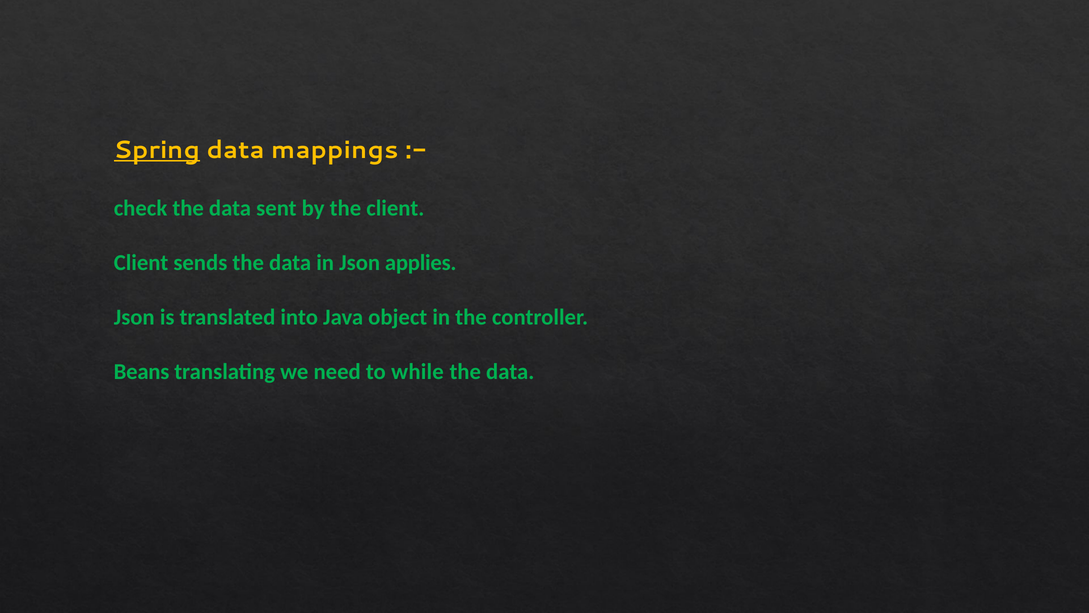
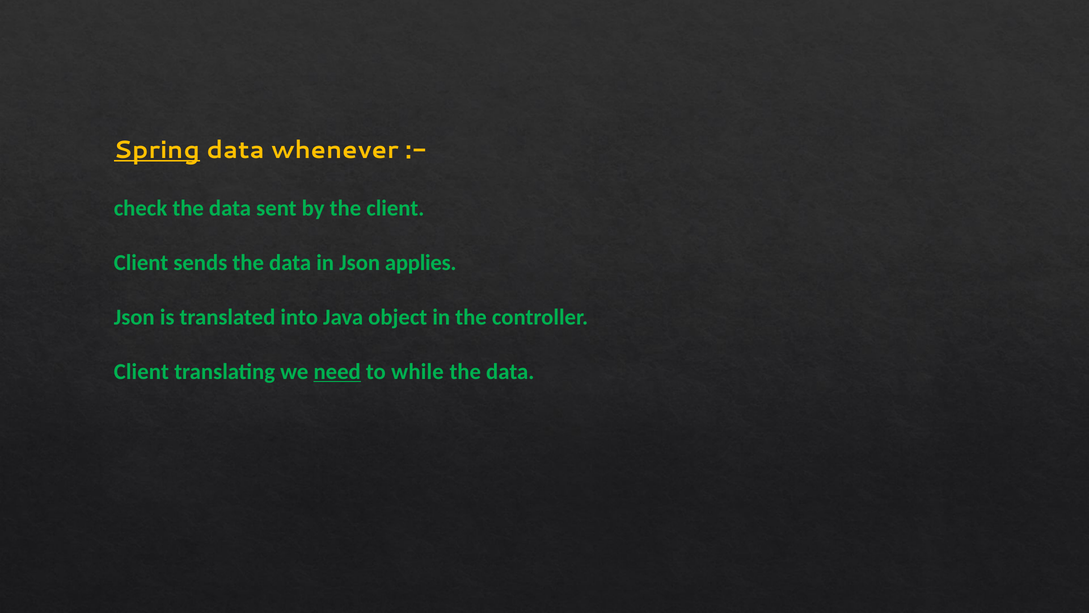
mappings: mappings -> whenever (335, 150)
Beans: Beans -> Client (141, 371)
need underline: none -> present (337, 371)
